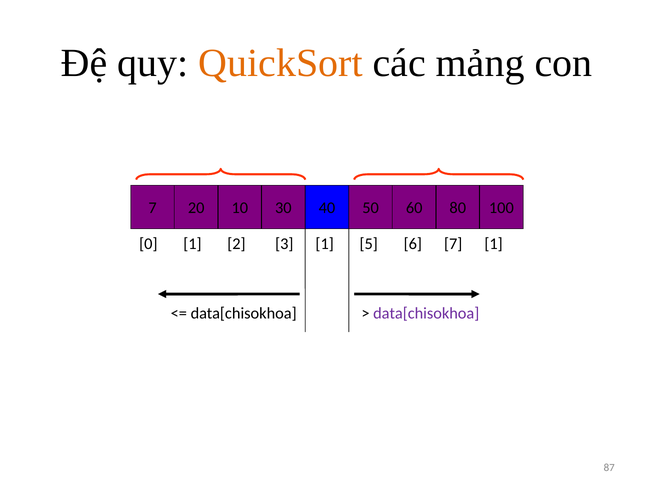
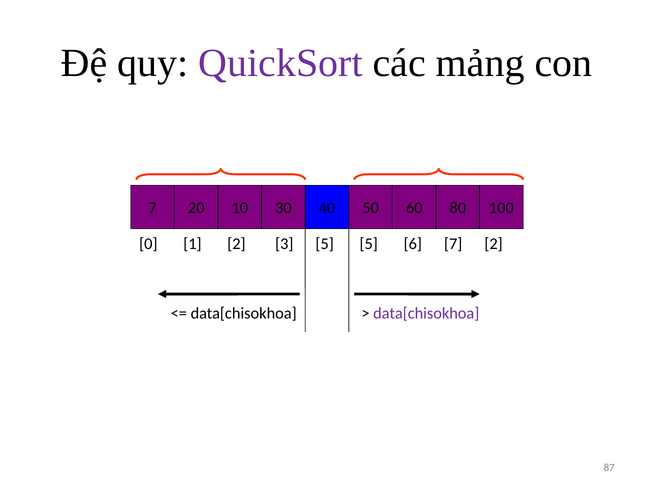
QuickSort colour: orange -> purple (281, 63)
3 1: 1 -> 5 (325, 244)
7 1: 1 -> 2 (494, 244)
